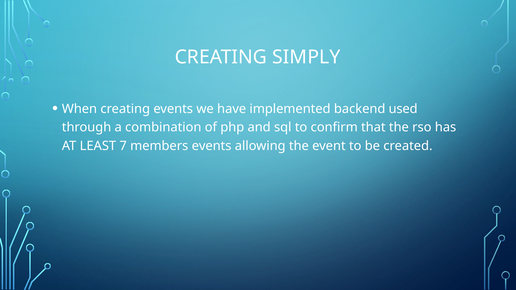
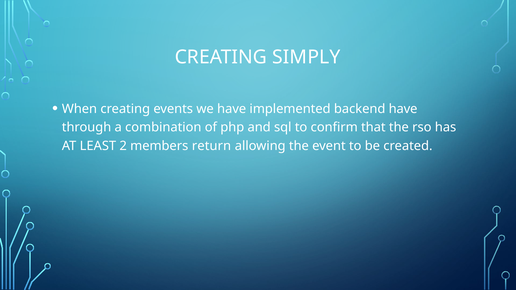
backend used: used -> have (403, 109)
7: 7 -> 2 (123, 146)
members events: events -> return (212, 146)
